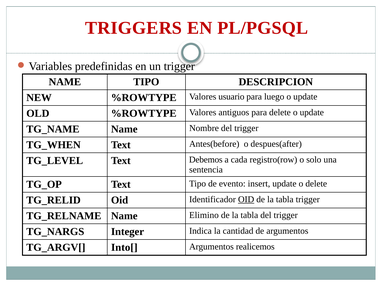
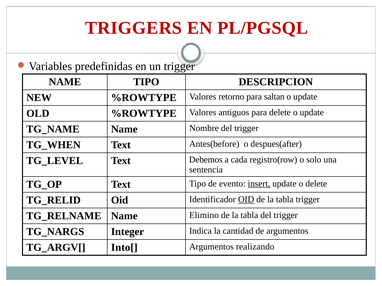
usuario: usuario -> retorno (231, 97)
luego: luego -> saltan (274, 97)
insert underline: none -> present (259, 184)
realicemos: realicemos -> realizando (255, 247)
